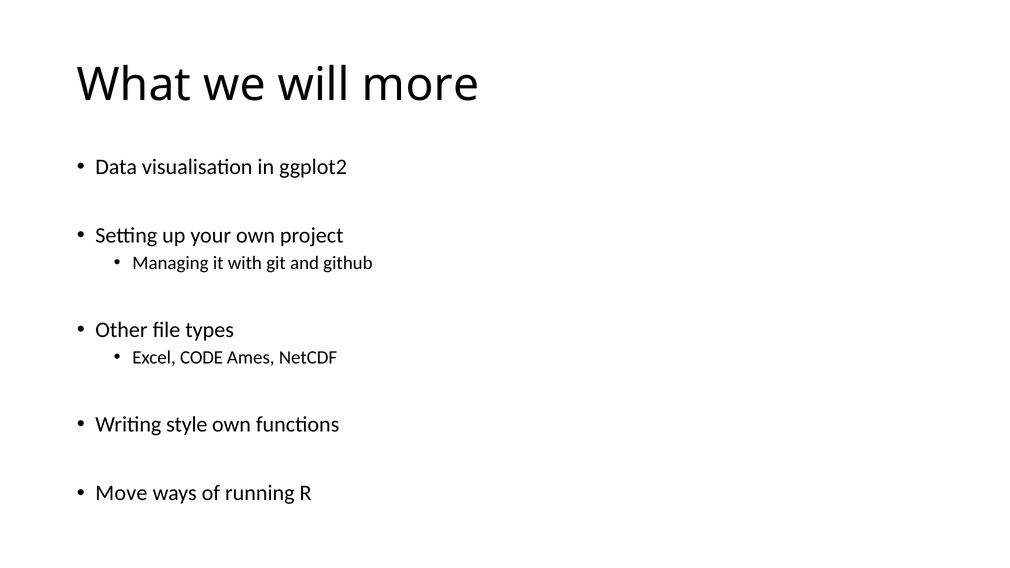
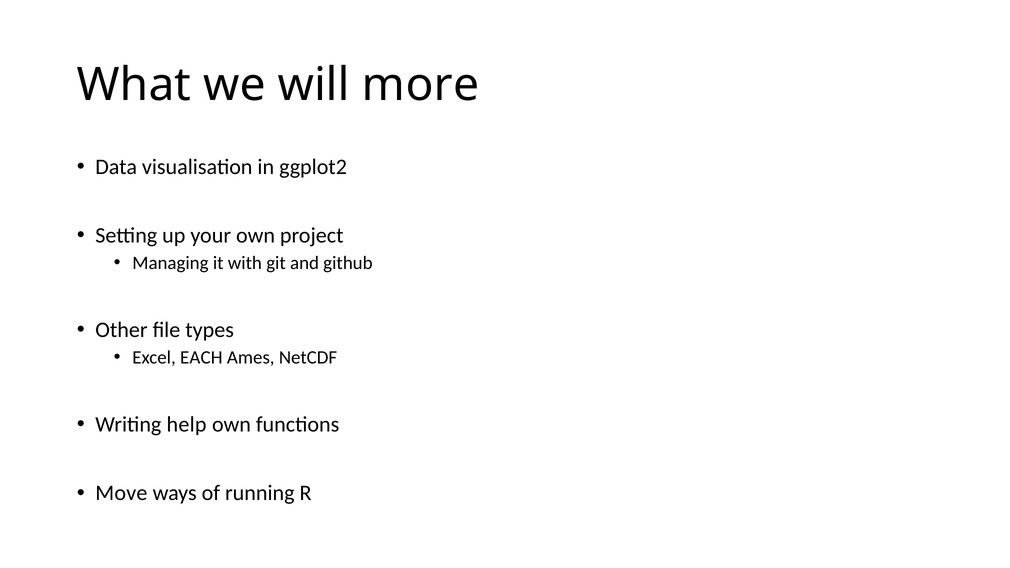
CODE: CODE -> EACH (201, 357)
style: style -> help (187, 424)
